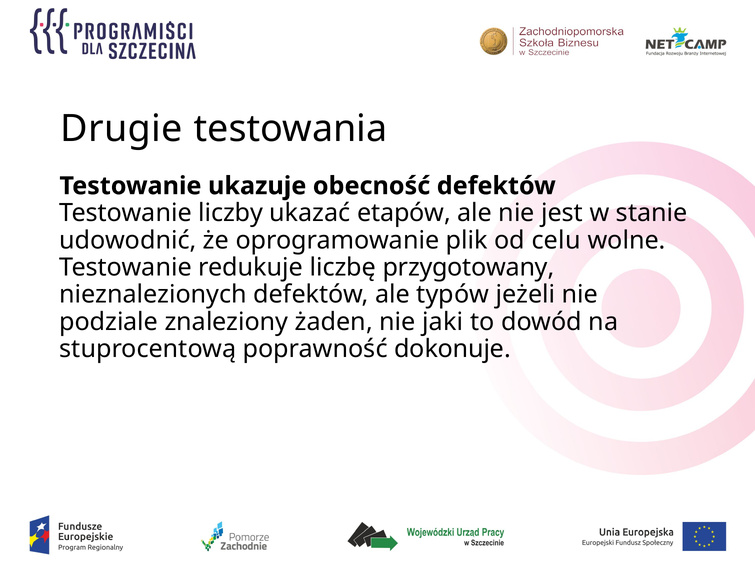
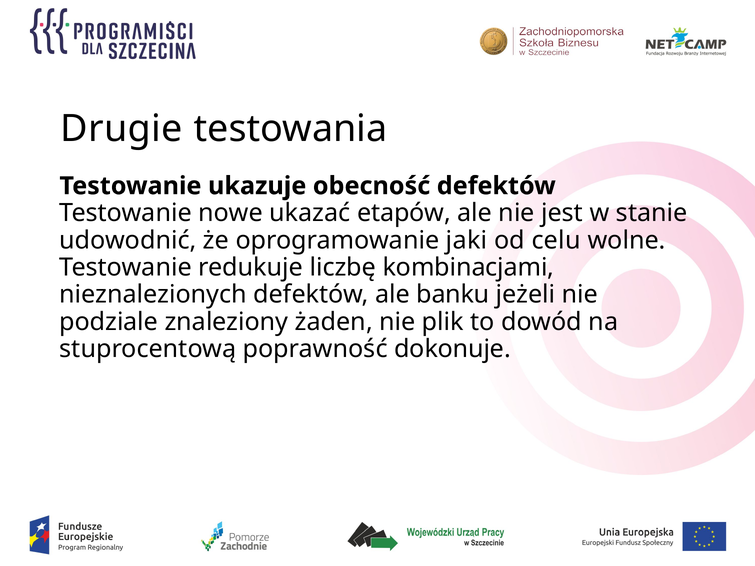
liczby: liczby -> nowe (231, 213)
plik: plik -> jaki (467, 240)
przygotowany: przygotowany -> kombinacjami (468, 268)
typów: typów -> banku (453, 295)
jaki: jaki -> plik (443, 322)
